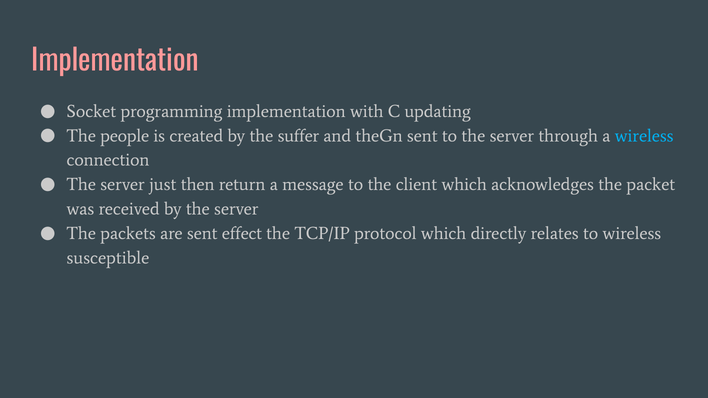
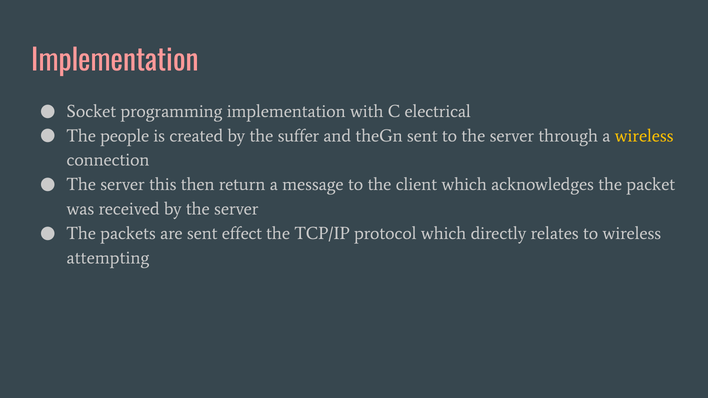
updating: updating -> electrical (438, 111)
wireless colour: light blue -> yellow (644, 136)
just: just -> this (163, 185)
susceptible: susceptible -> attempting (108, 258)
